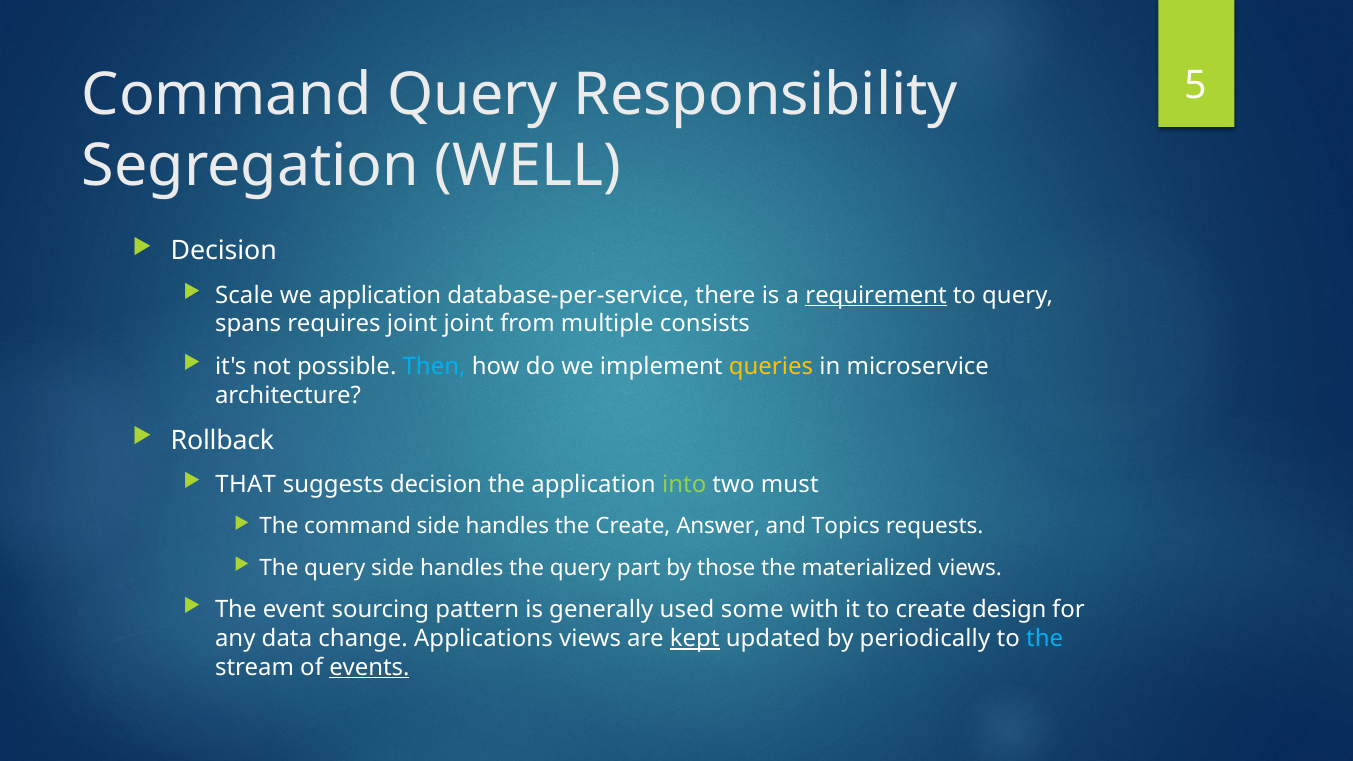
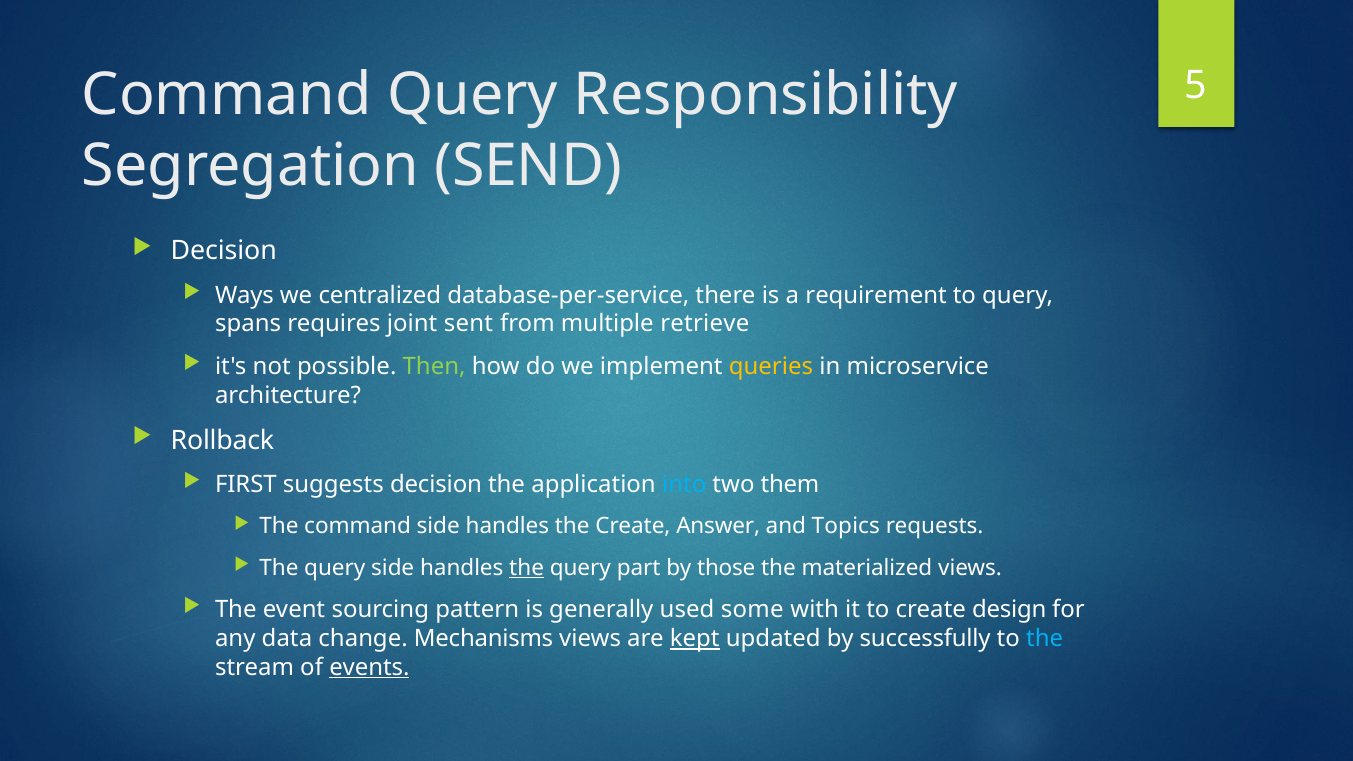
WELL: WELL -> SEND (529, 166)
Scale: Scale -> Ways (244, 295)
we application: application -> centralized (380, 295)
requirement underline: present -> none (876, 295)
joint joint: joint -> sent (469, 324)
consists: consists -> retrieve (705, 324)
Then colour: light blue -> light green (434, 367)
THAT: THAT -> FIRST (246, 485)
into colour: light green -> light blue (684, 485)
must: must -> them (790, 485)
the underline: none -> present (527, 568)
Applications: Applications -> Mechanisms (484, 639)
periodically: periodically -> successfully (925, 639)
